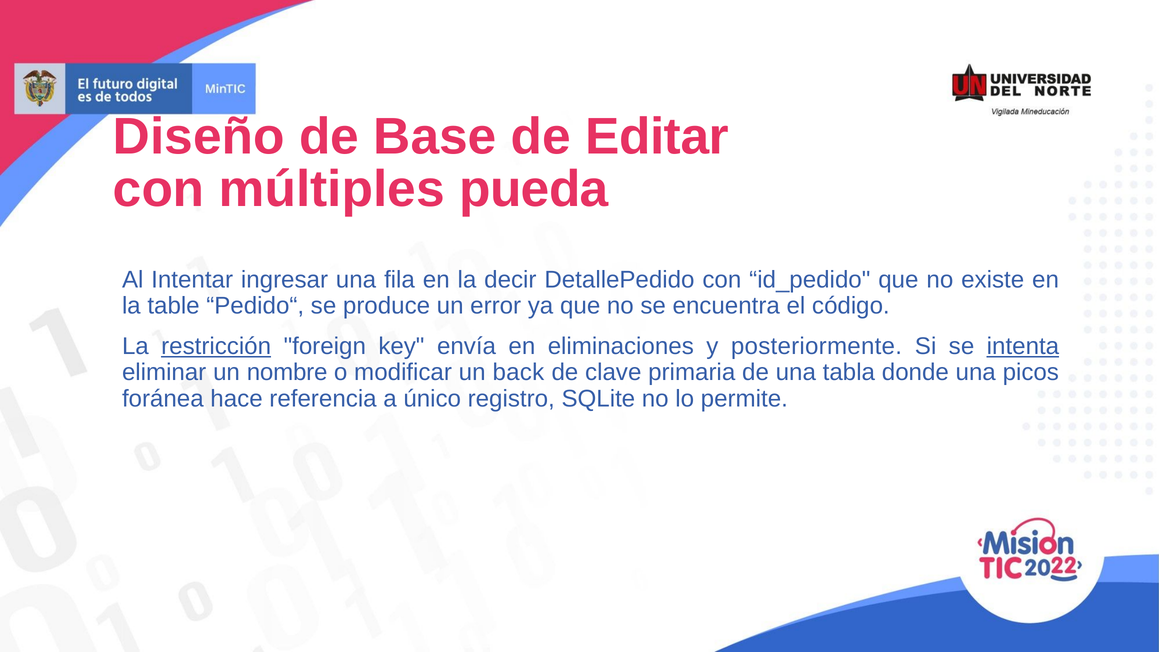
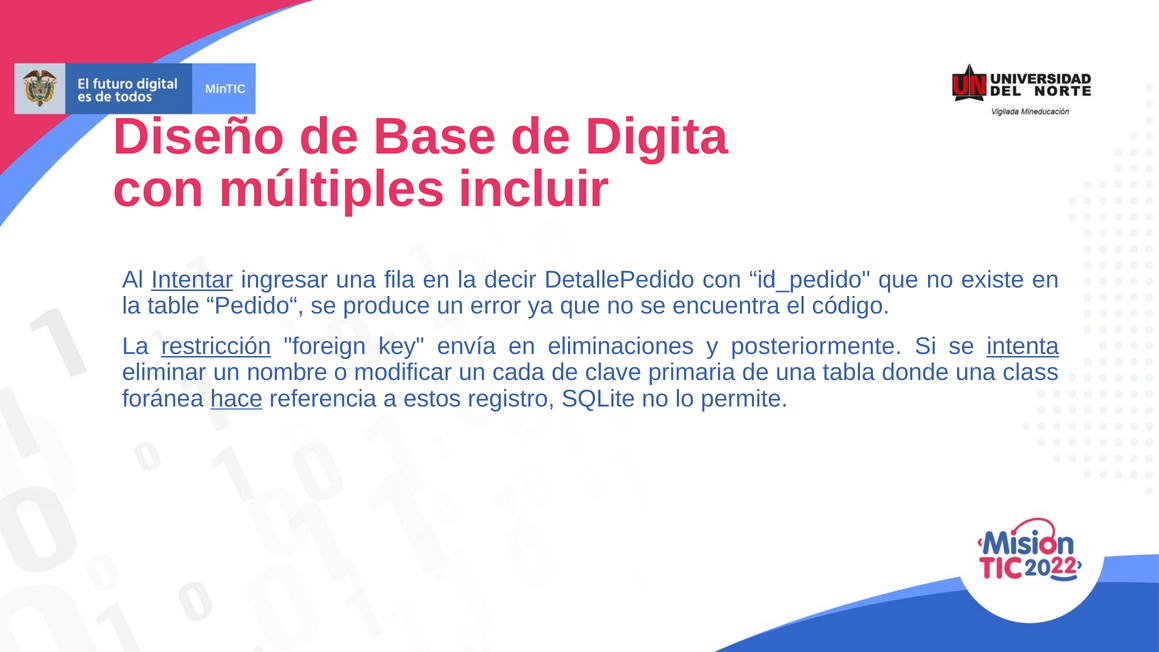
Editar: Editar -> Digita (657, 136)
pueda: pueda -> incluir (534, 189)
Intentar underline: none -> present (192, 280)
back: back -> cada (519, 372)
picos: picos -> class (1031, 372)
hace underline: none -> present (237, 399)
único: único -> estos (432, 399)
